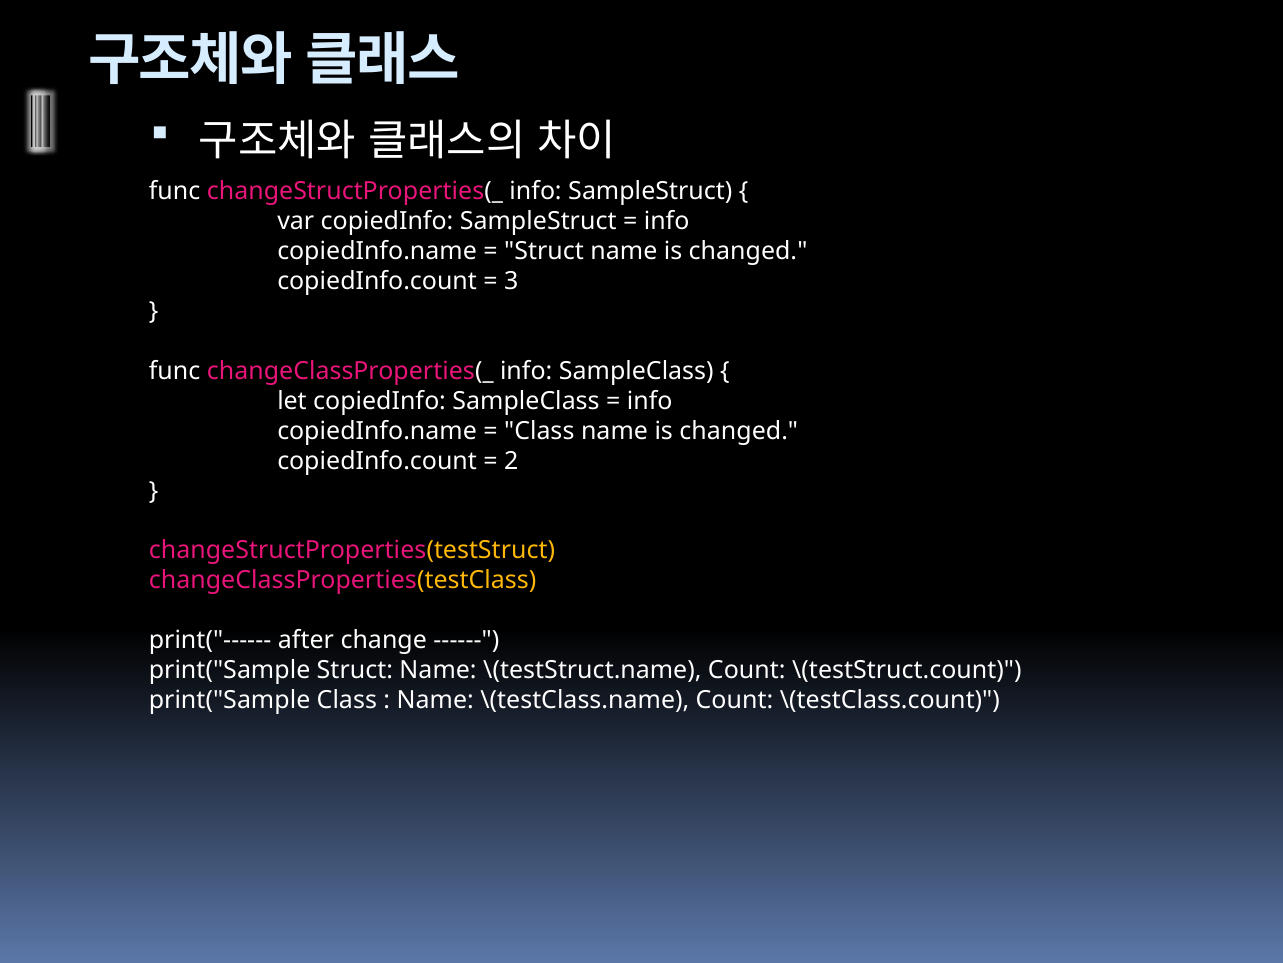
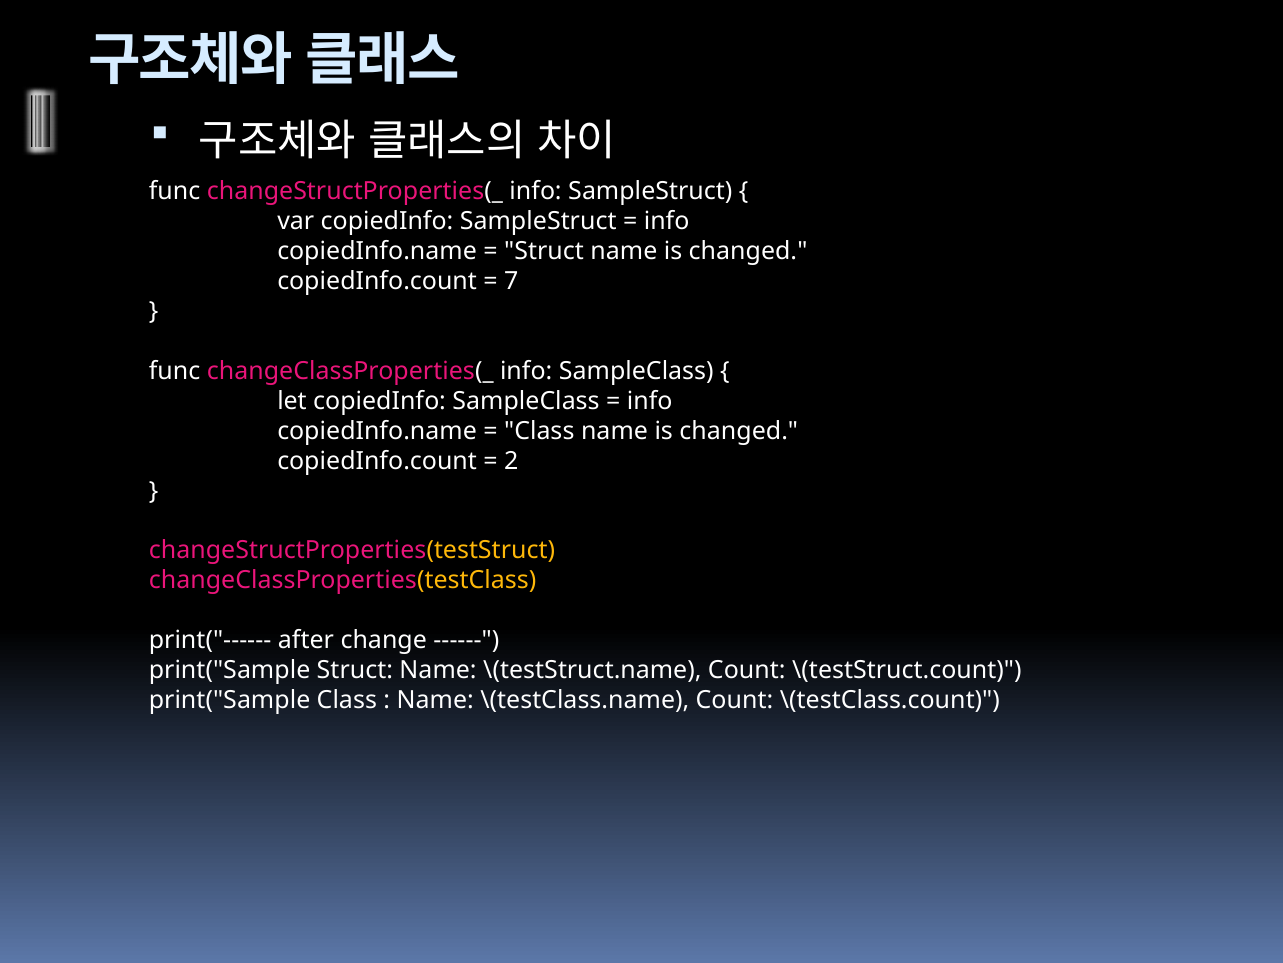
3: 3 -> 7 (511, 281)
